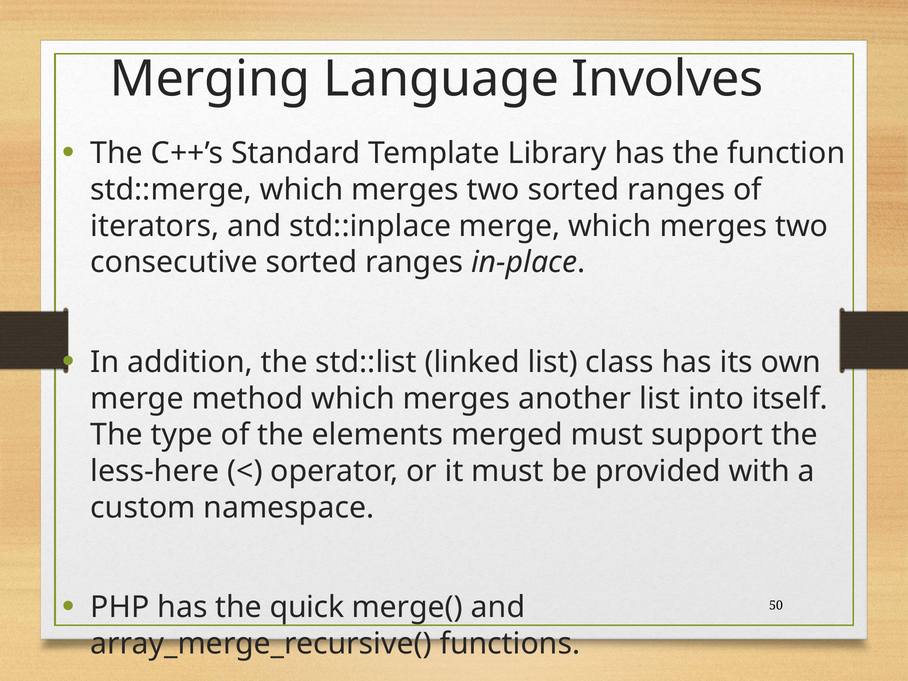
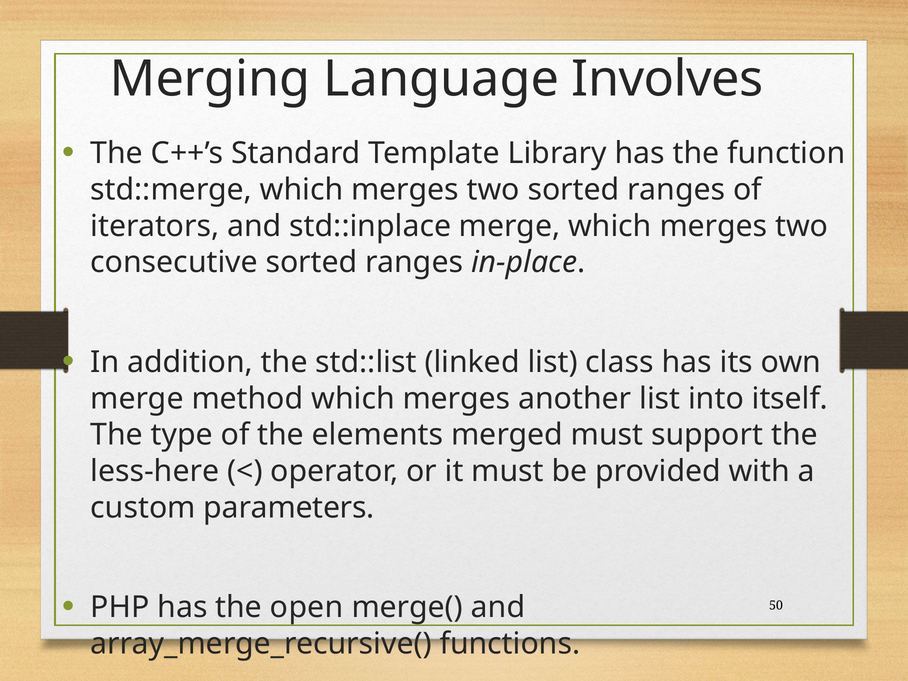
namespace: namespace -> parameters (289, 508)
quick: quick -> open (307, 607)
